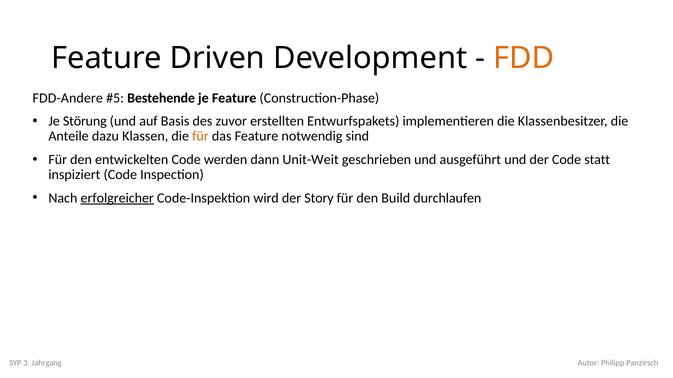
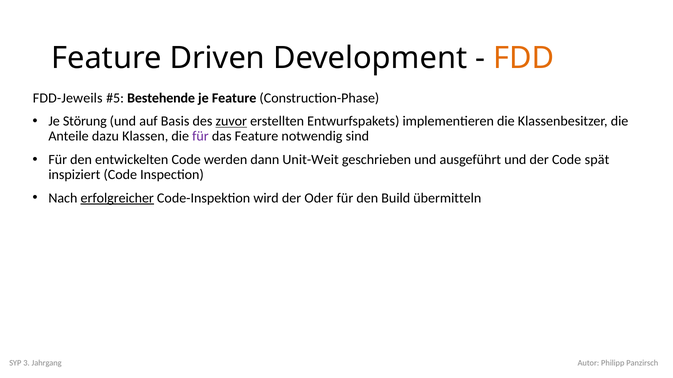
FDD-Andere: FDD-Andere -> FDD-Jeweils (68, 98)
zuvor underline: none -> present (231, 121)
für colour: orange -> purple (200, 136)
statt: statt -> spät (597, 160)
Story: Story -> Oder (319, 198)
durchlaufen: durchlaufen -> übermitteln (447, 198)
